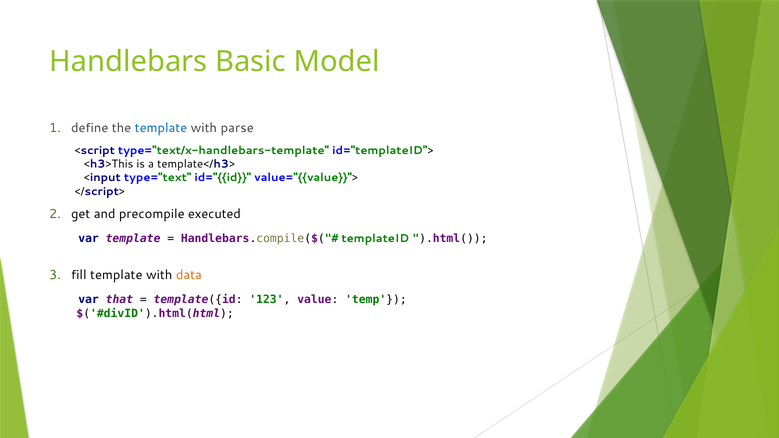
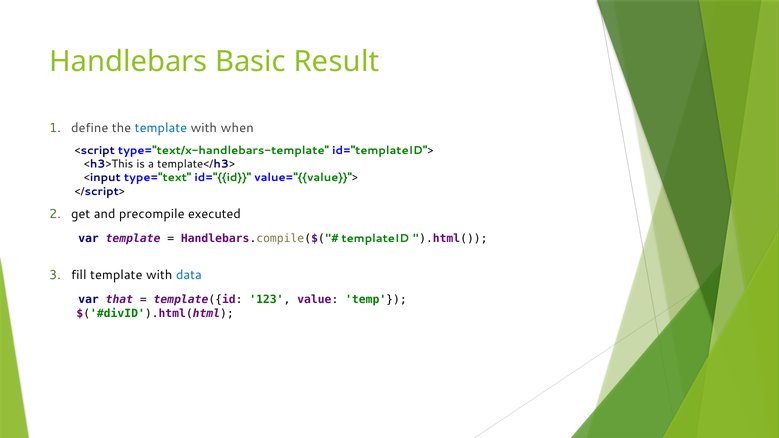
Model: Model -> Result (336, 61)
parse: parse -> when (237, 128)
data colour: orange -> blue (189, 275)
